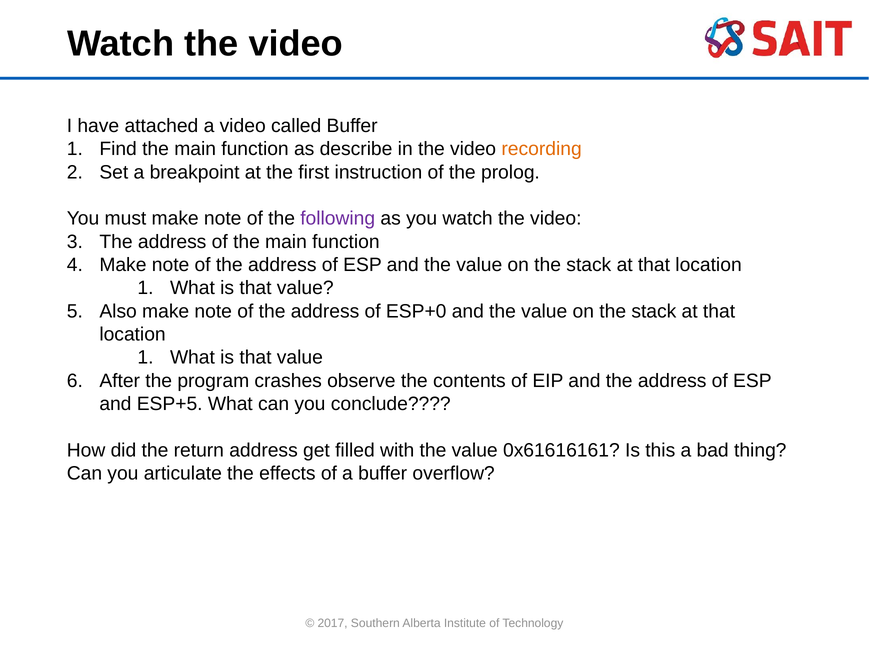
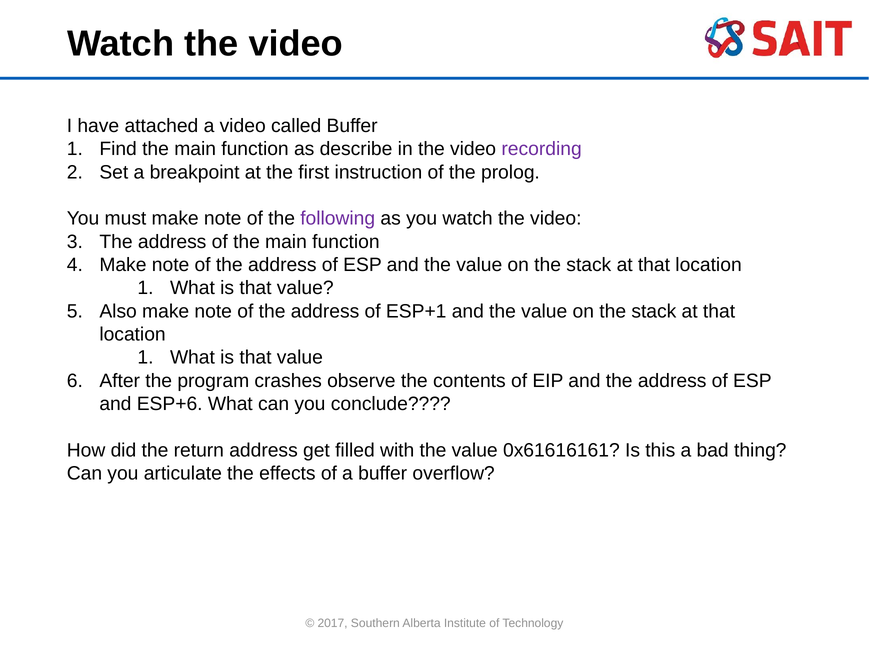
recording colour: orange -> purple (542, 149)
ESP+0: ESP+0 -> ESP+1 (416, 311)
ESP+5: ESP+5 -> ESP+6 (170, 404)
